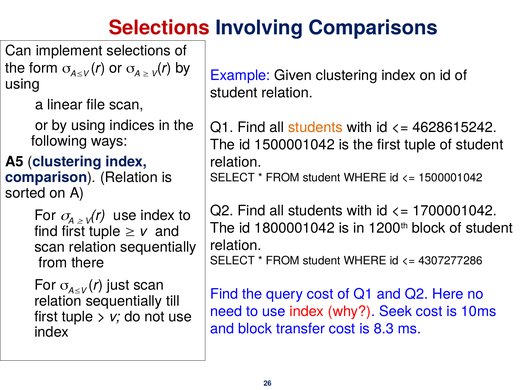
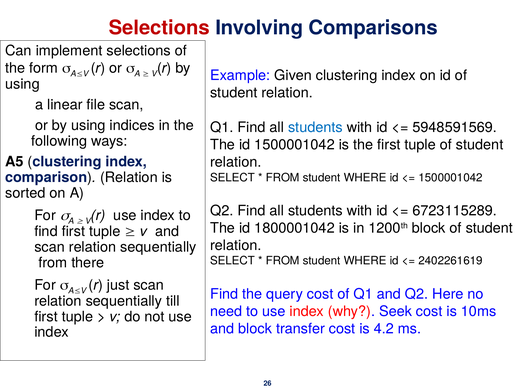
students colour: orange -> blue (315, 127)
4628615242: 4628615242 -> 5948591569 (455, 127)
1700001042: 1700001042 -> 6723115289 (455, 211)
4307277286: 4307277286 -> 2402261619 (451, 261)
8.3: 8.3 -> 4.2 (384, 329)
